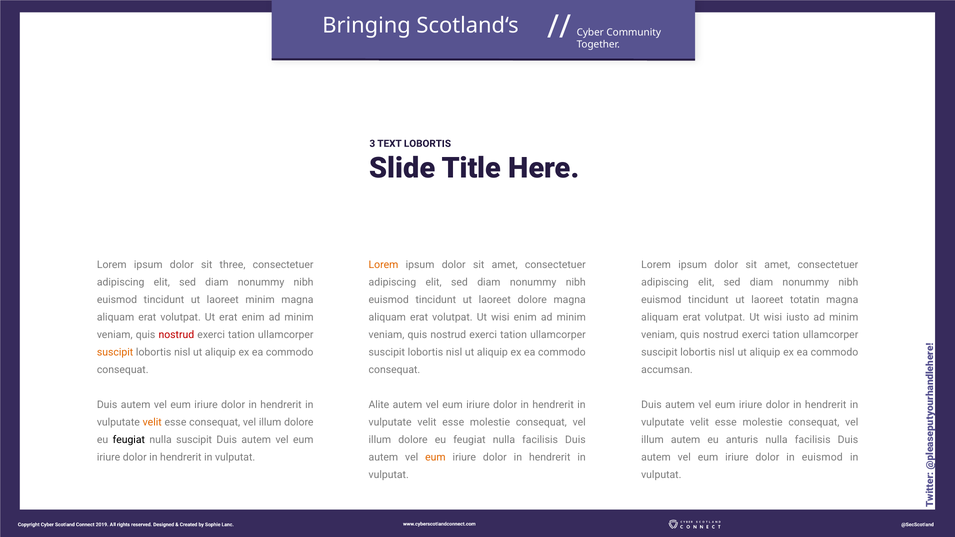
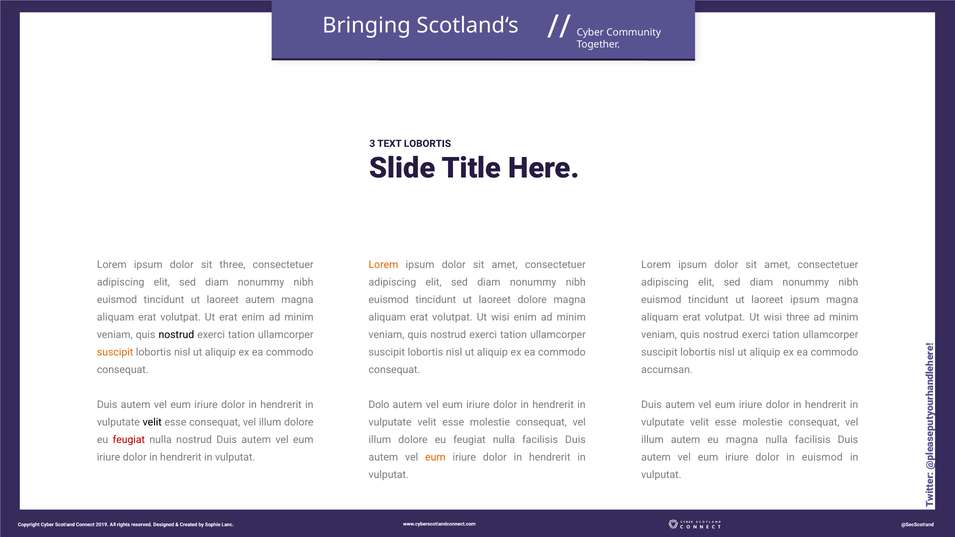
laoreet minim: minim -> autem (260, 300)
laoreet totatin: totatin -> ipsum (805, 300)
wisi iusto: iusto -> three (798, 317)
nostrud colour: red -> black (176, 335)
Alite: Alite -> Dolo (379, 405)
velit colour: orange -> black (152, 423)
feugiat colour: black -> red (129, 440)
nulla suscipit: suscipit -> nostrud (194, 440)
eu anturis: anturis -> magna (742, 440)
